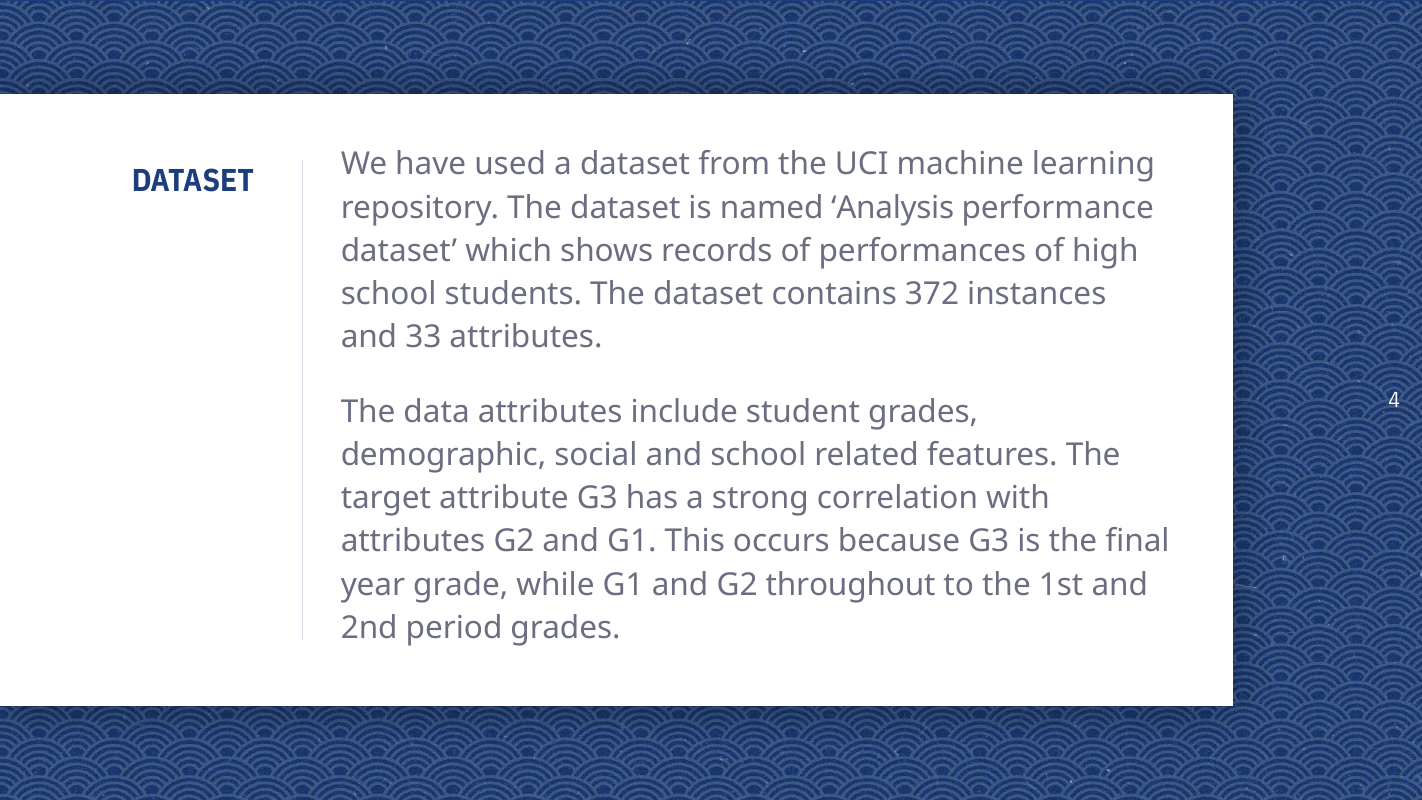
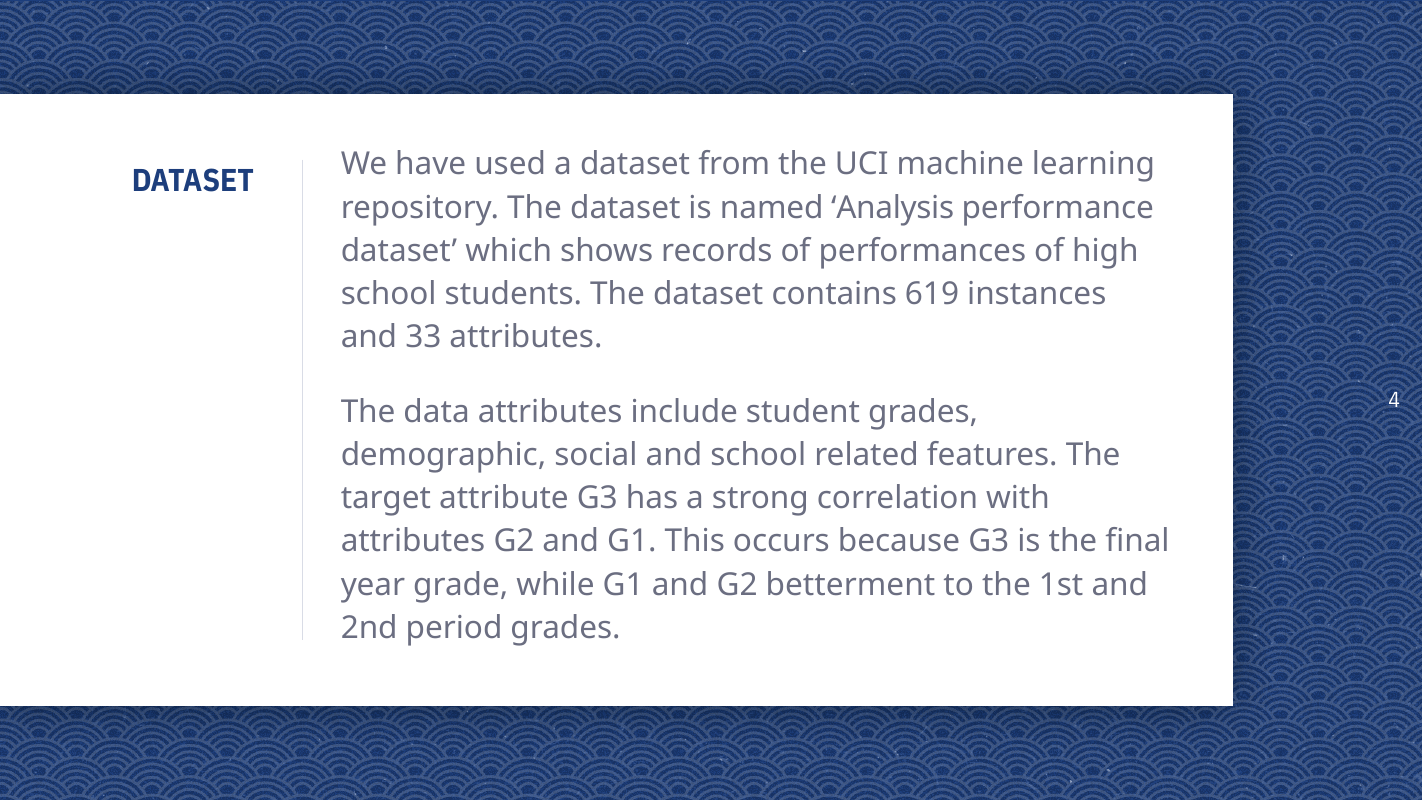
372: 372 -> 619 (932, 294)
throughout: throughout -> betterment (850, 585)
